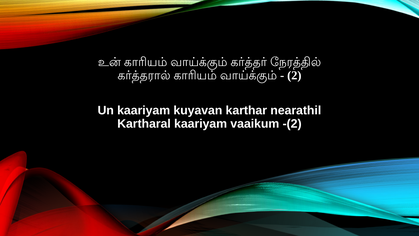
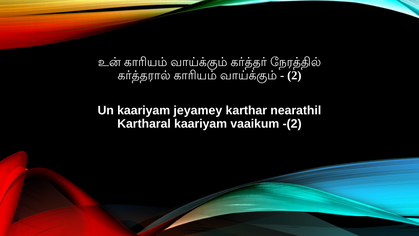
kuyavan: kuyavan -> jeyamey (198, 110)
